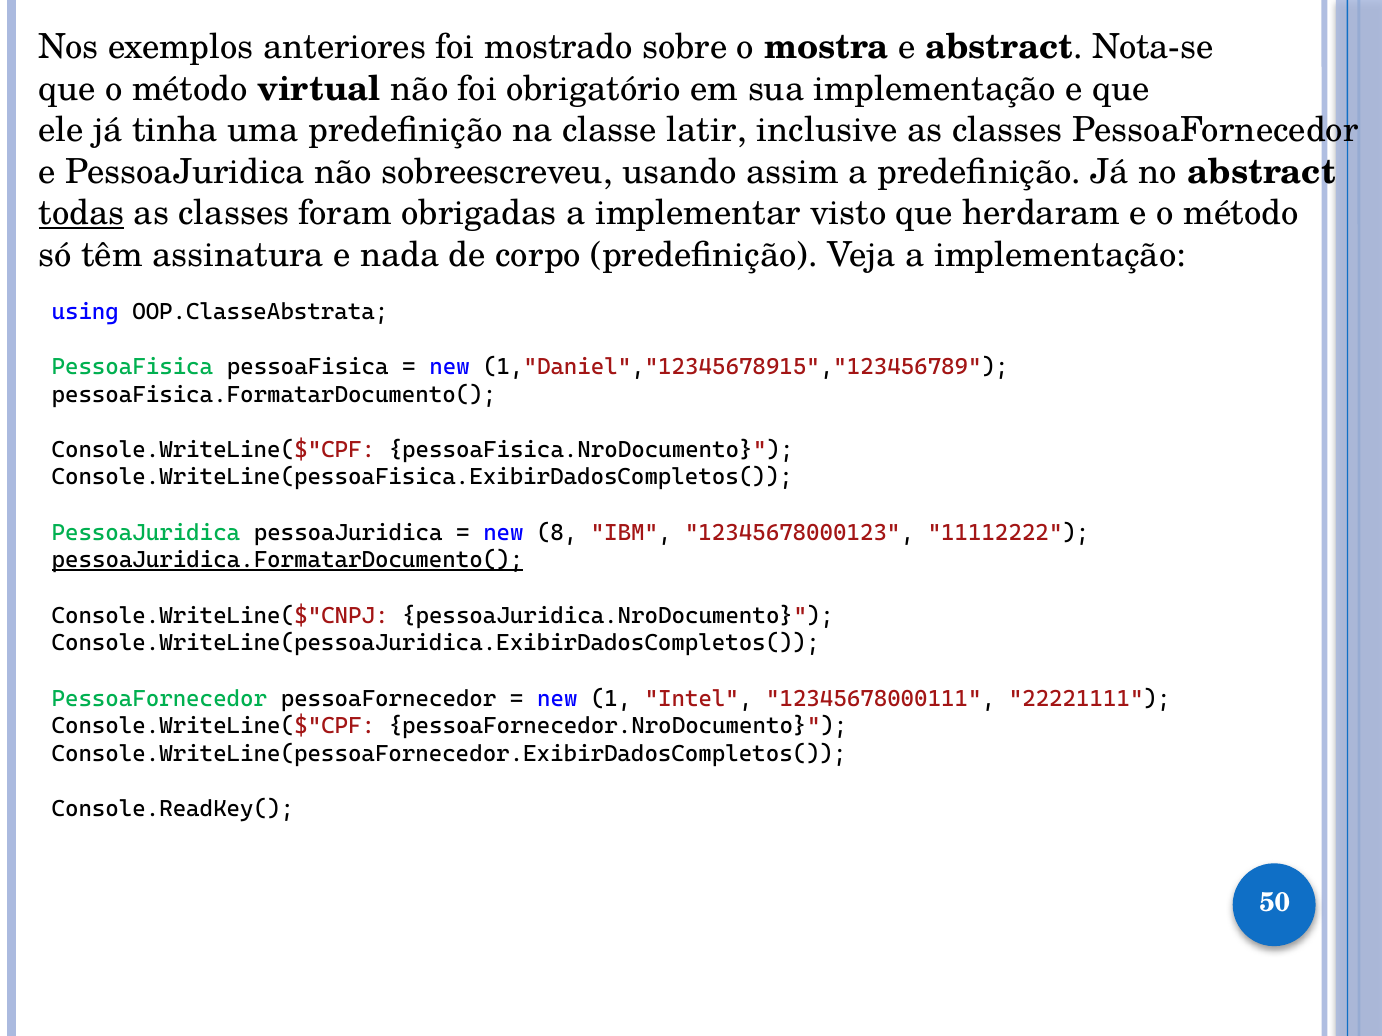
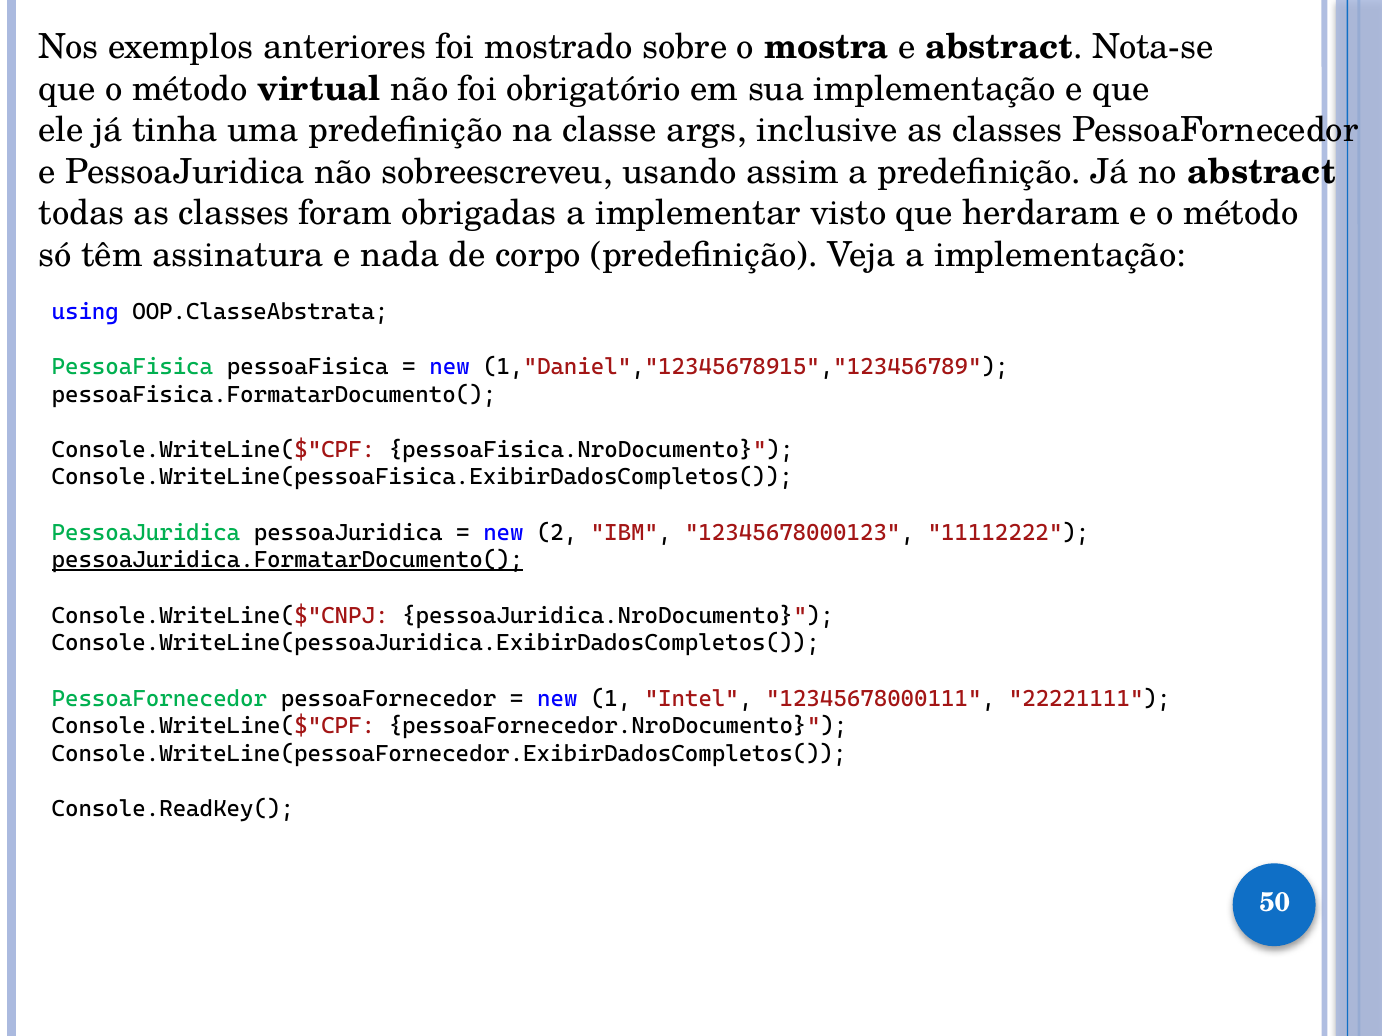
latir: latir -> args (707, 130)
todas underline: present -> none (82, 213)
8: 8 -> 2 (557, 533)
